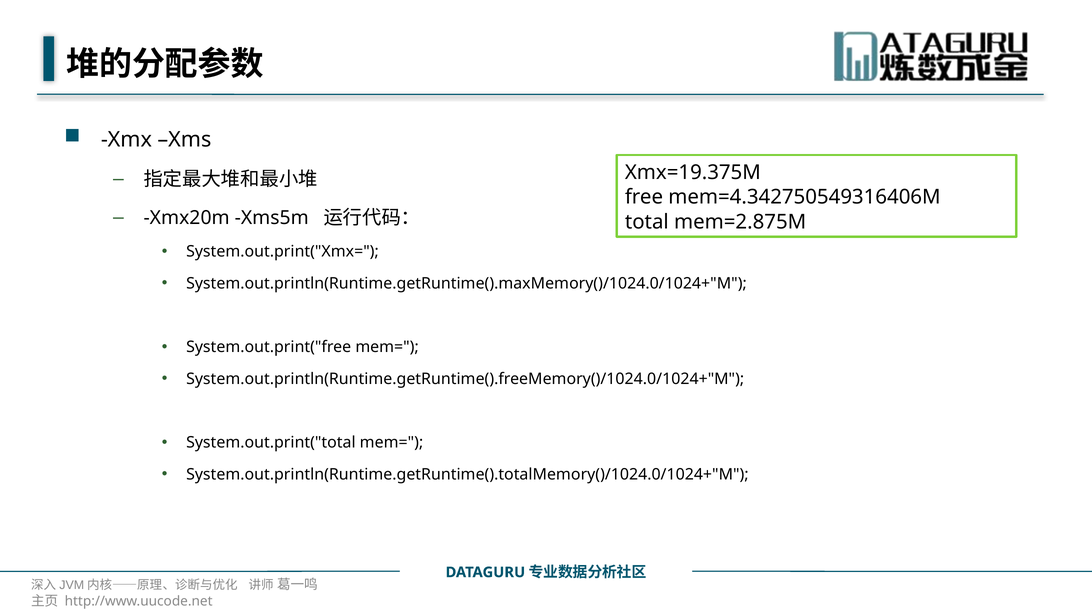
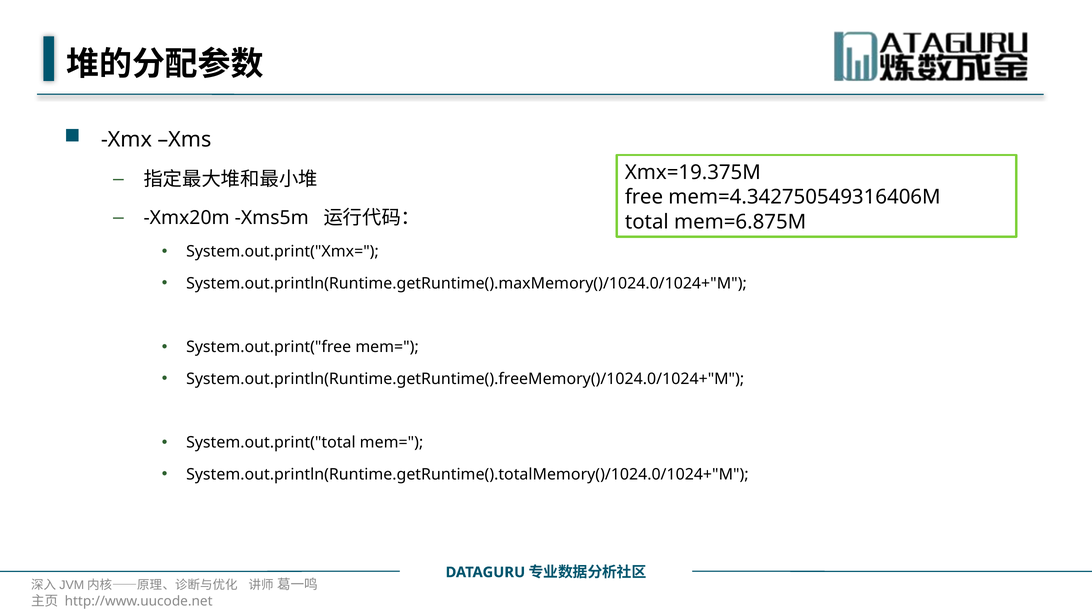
mem=2.875M: mem=2.875M -> mem=6.875M (740, 222)
